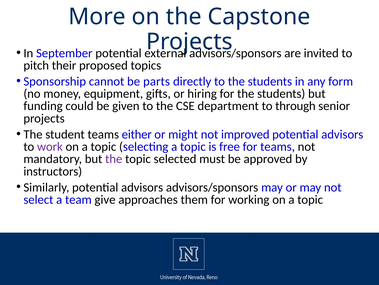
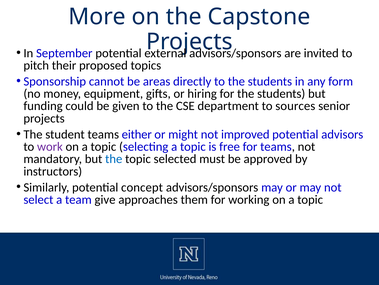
parts: parts -> areas (157, 81)
through: through -> sources (295, 106)
the colour: purple -> blue (114, 159)
Similarly potential advisors: advisors -> concept (142, 187)
